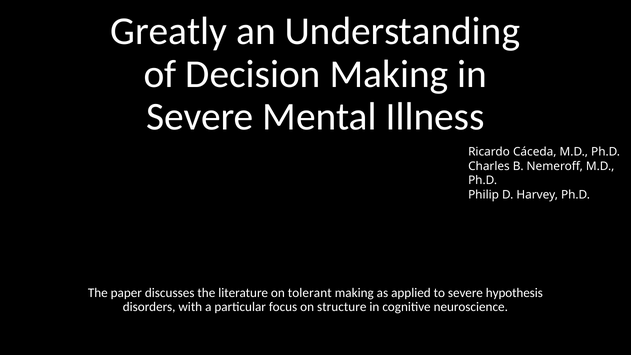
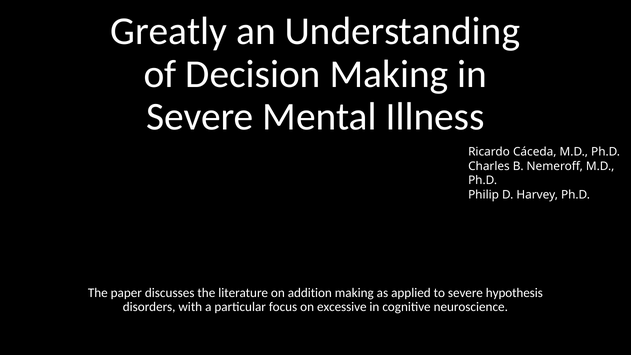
tolerant: tolerant -> addition (310, 293)
structure: structure -> excessive (342, 307)
